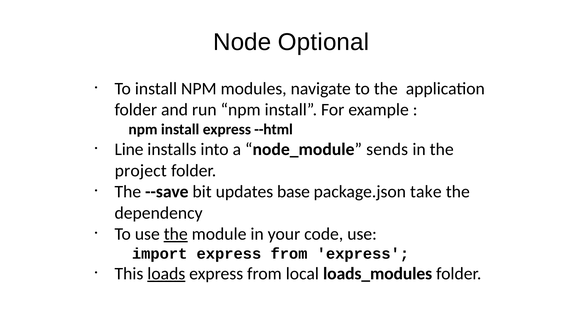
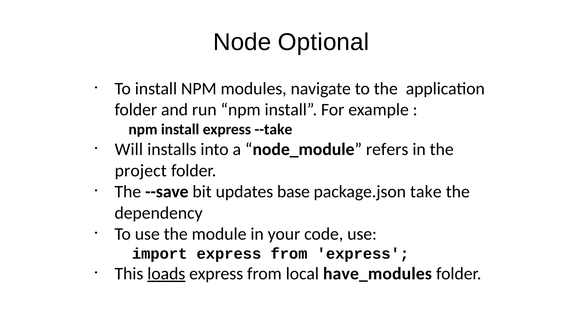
--html: --html -> --take (273, 129)
Line: Line -> Will (129, 149)
sends: sends -> refers (387, 149)
the underline: present -> none (176, 234)
loads_modules: loads_modules -> have_modules (377, 274)
